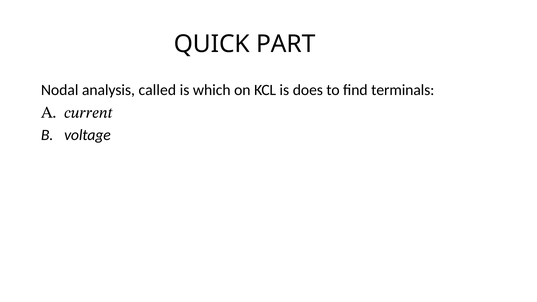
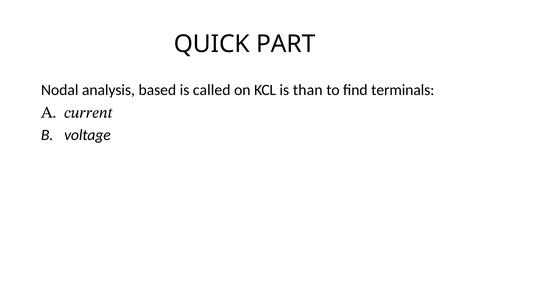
called: called -> based (157, 90)
which: which -> called (212, 90)
does: does -> than (308, 90)
